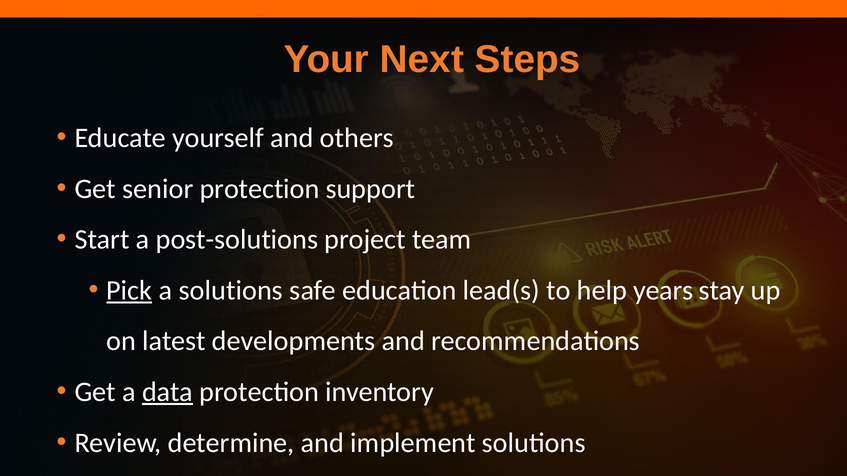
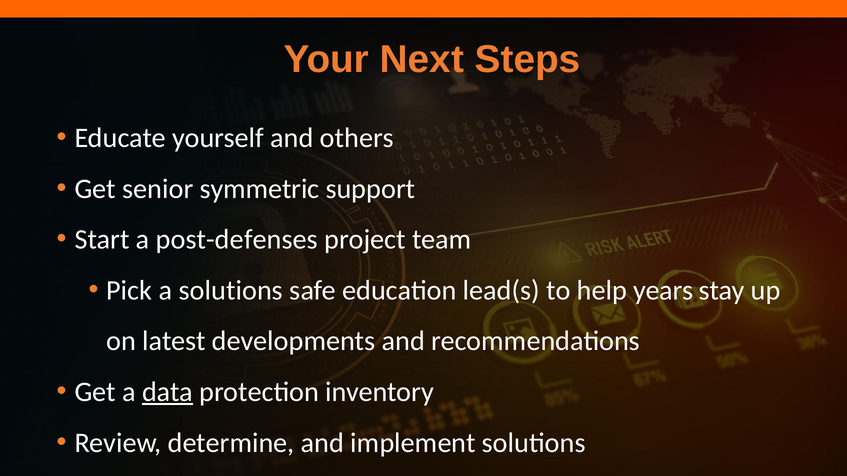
senior protection: protection -> symmetric (260, 189)
post-solutions: post-solutions -> post-defenses (237, 240)
Pick underline: present -> none (129, 291)
